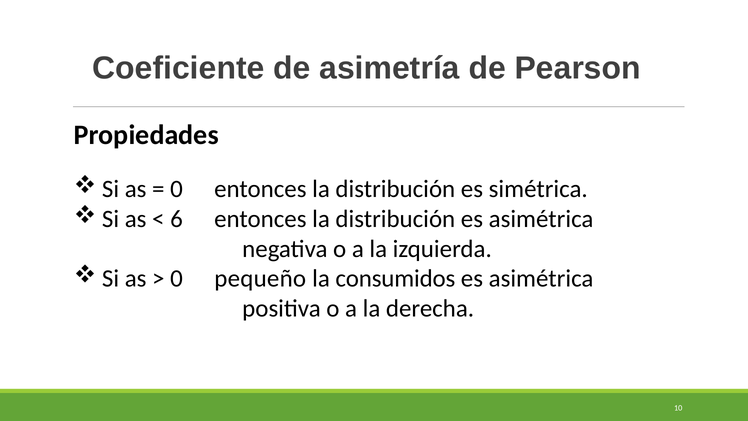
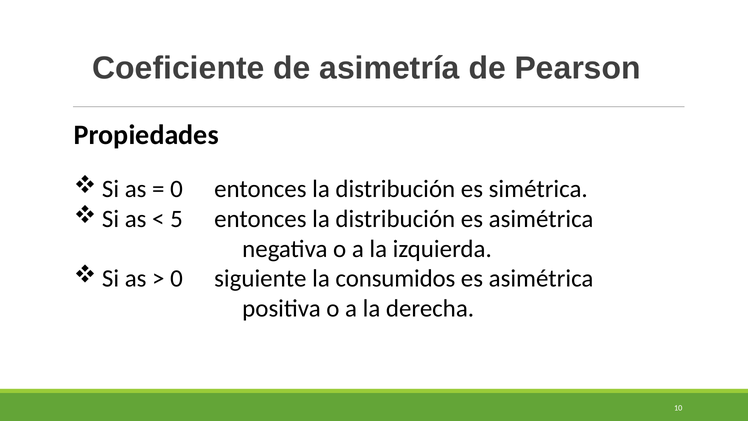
6: 6 -> 5 (176, 219)
pequeño: pequeño -> siguiente (260, 279)
